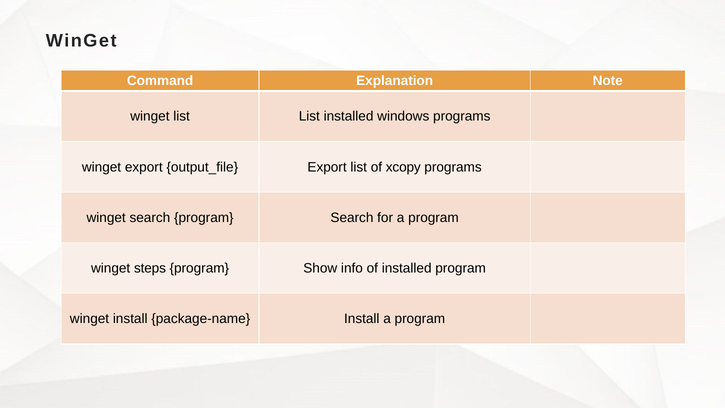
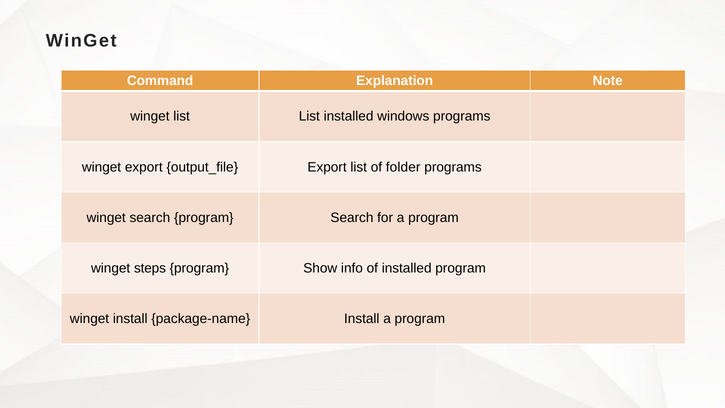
xcopy: xcopy -> folder (403, 167)
